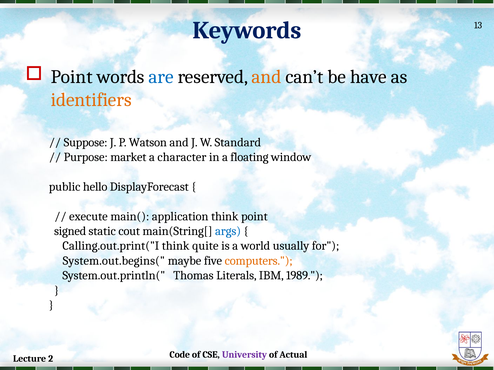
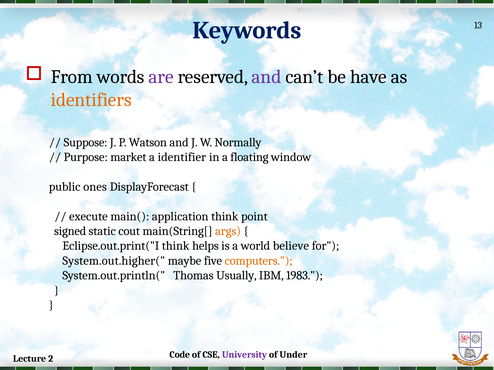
Point: Point -> From (72, 77)
are colour: blue -> purple (161, 77)
and colour: orange -> purple (266, 77)
Standard: Standard -> Normally (238, 143)
character: character -> identifier (182, 157)
hello: hello -> ones (95, 187)
args colour: blue -> orange (228, 231)
Calling.out.print("I: Calling.out.print("I -> Eclipse.out.print("I (111, 246)
quite: quite -> helps (205, 246)
usually: usually -> believe (291, 246)
System.out.begins(: System.out.begins( -> System.out.higher( (114, 261)
Literals: Literals -> Usually (236, 276)
1989: 1989 -> 1983 (304, 276)
Actual: Actual -> Under (293, 355)
